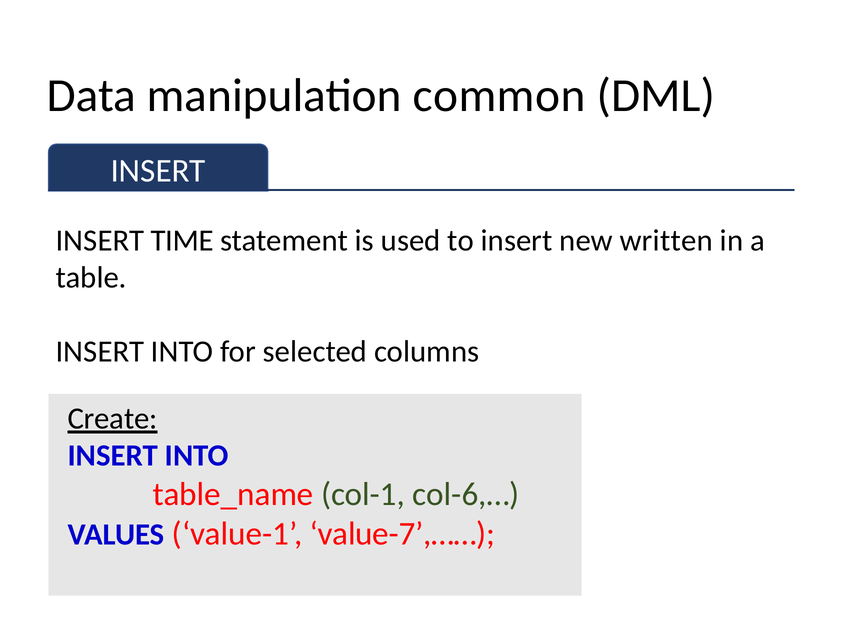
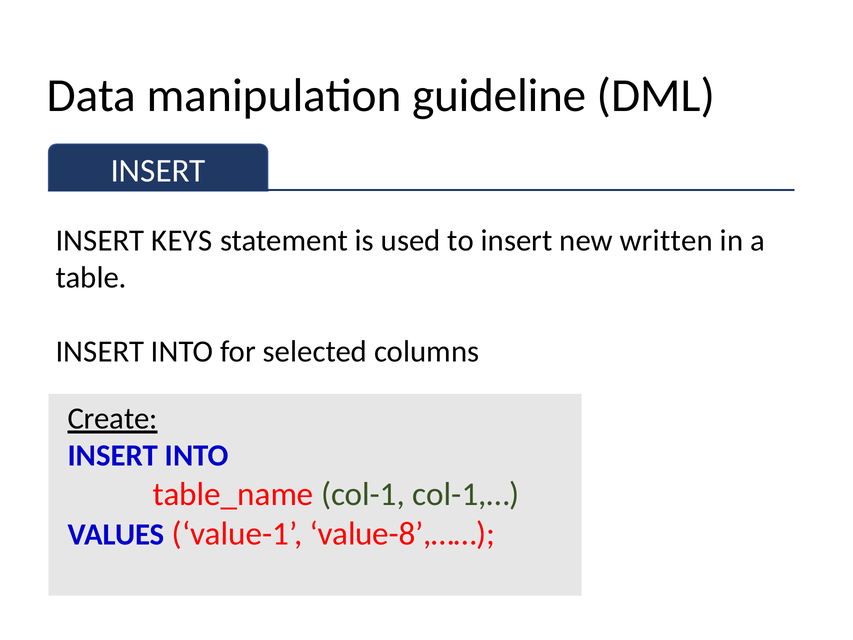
common: common -> guideline (499, 96)
TIME: TIME -> KEYS (182, 241)
col-6,…: col-6,… -> col-1,… (466, 494)
value-7’,……: value-7’,…… -> value-8’,…… (402, 534)
